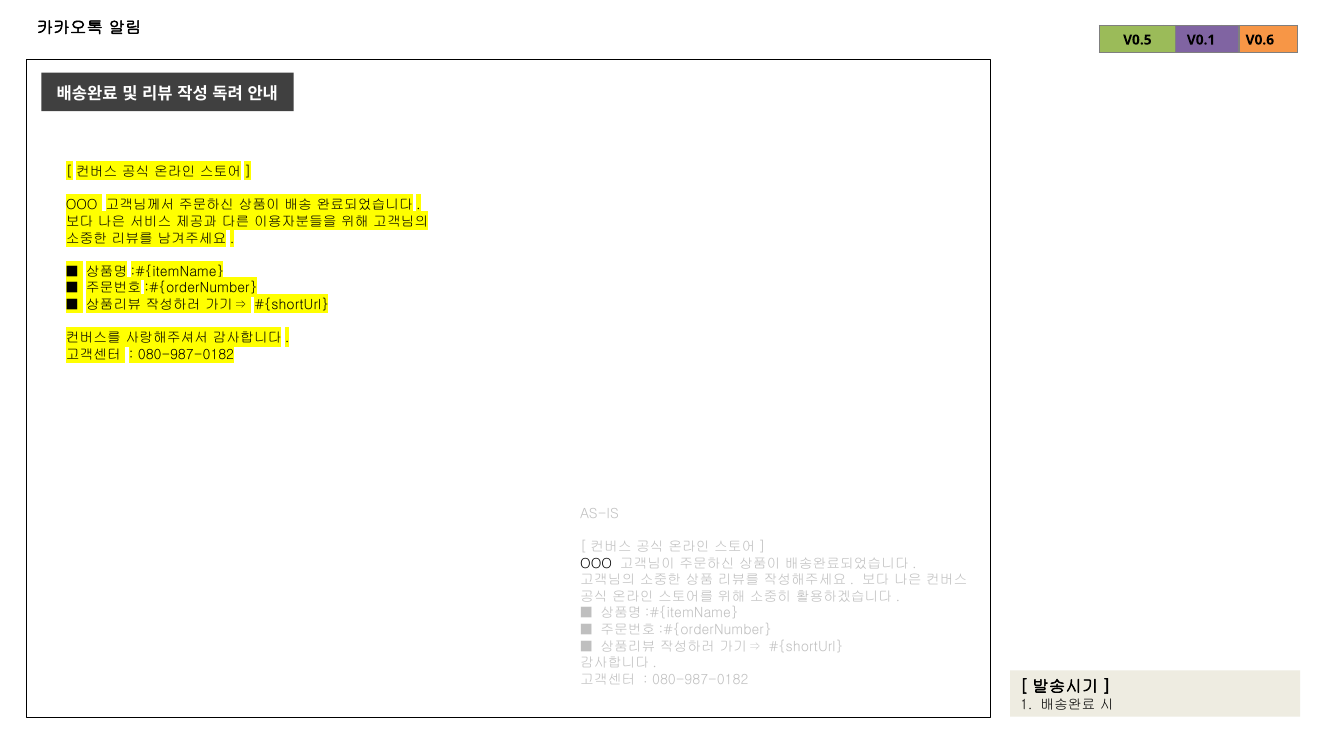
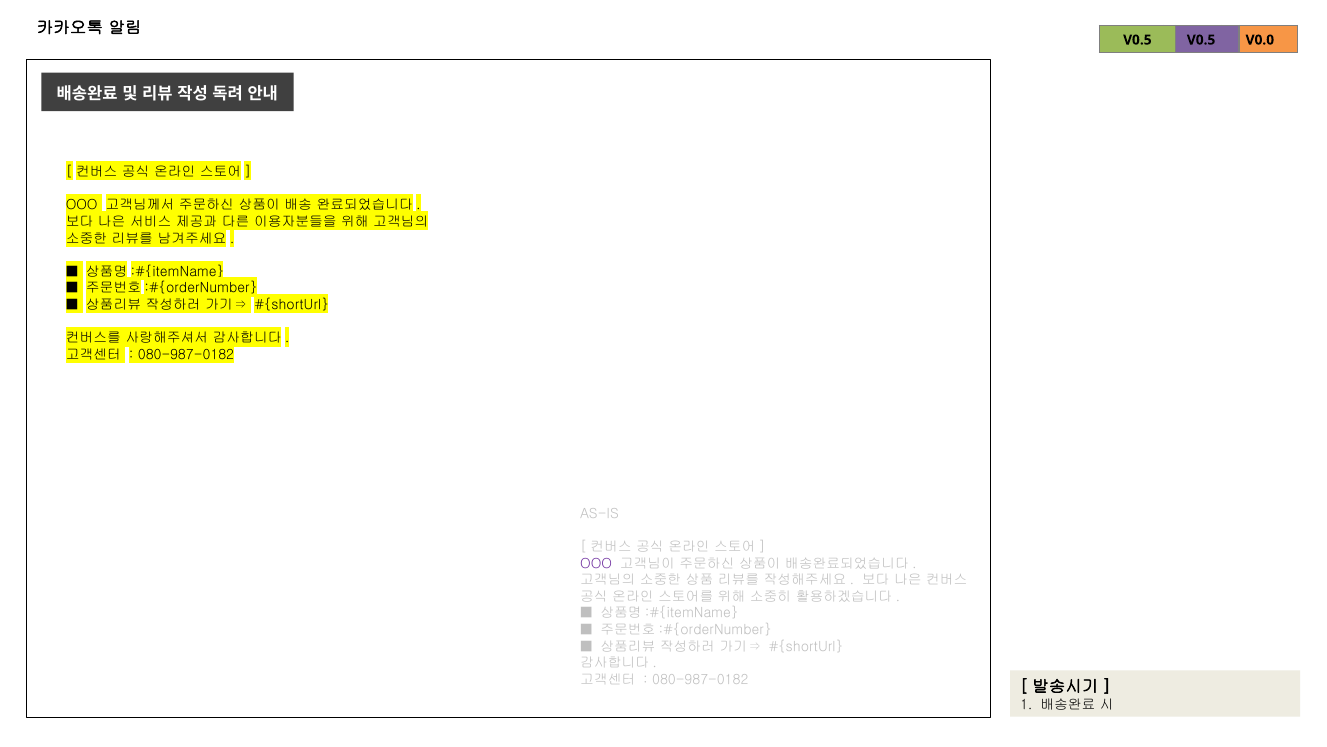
V0.1: V0.1 -> V0.5 (1201, 40)
V0.6: V0.6 -> V0.0 (1260, 40)
OOO colour: black -> purple (596, 563)
